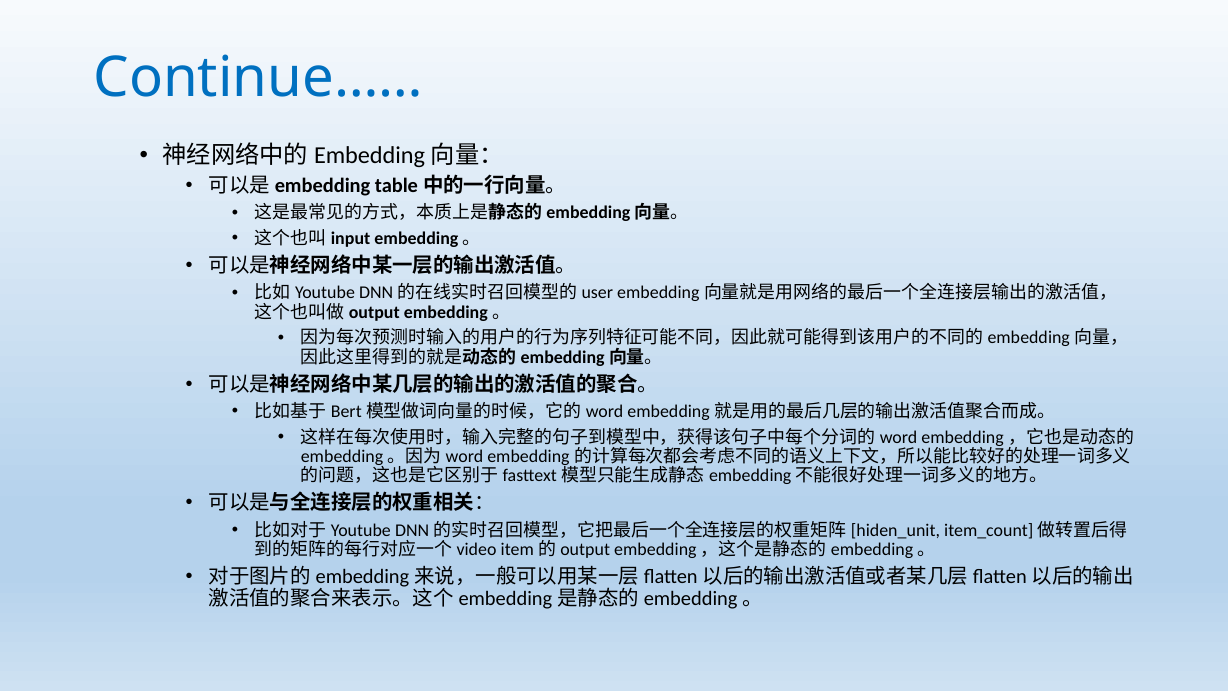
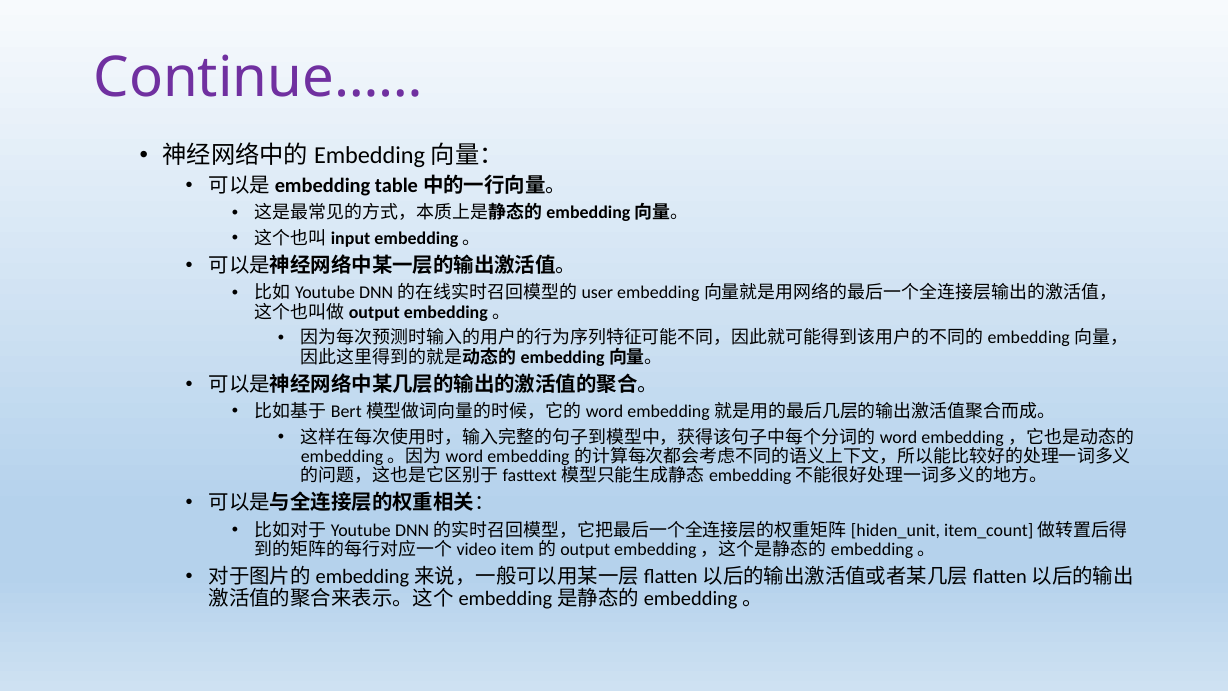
Continue…… colour: blue -> purple (258, 78)
